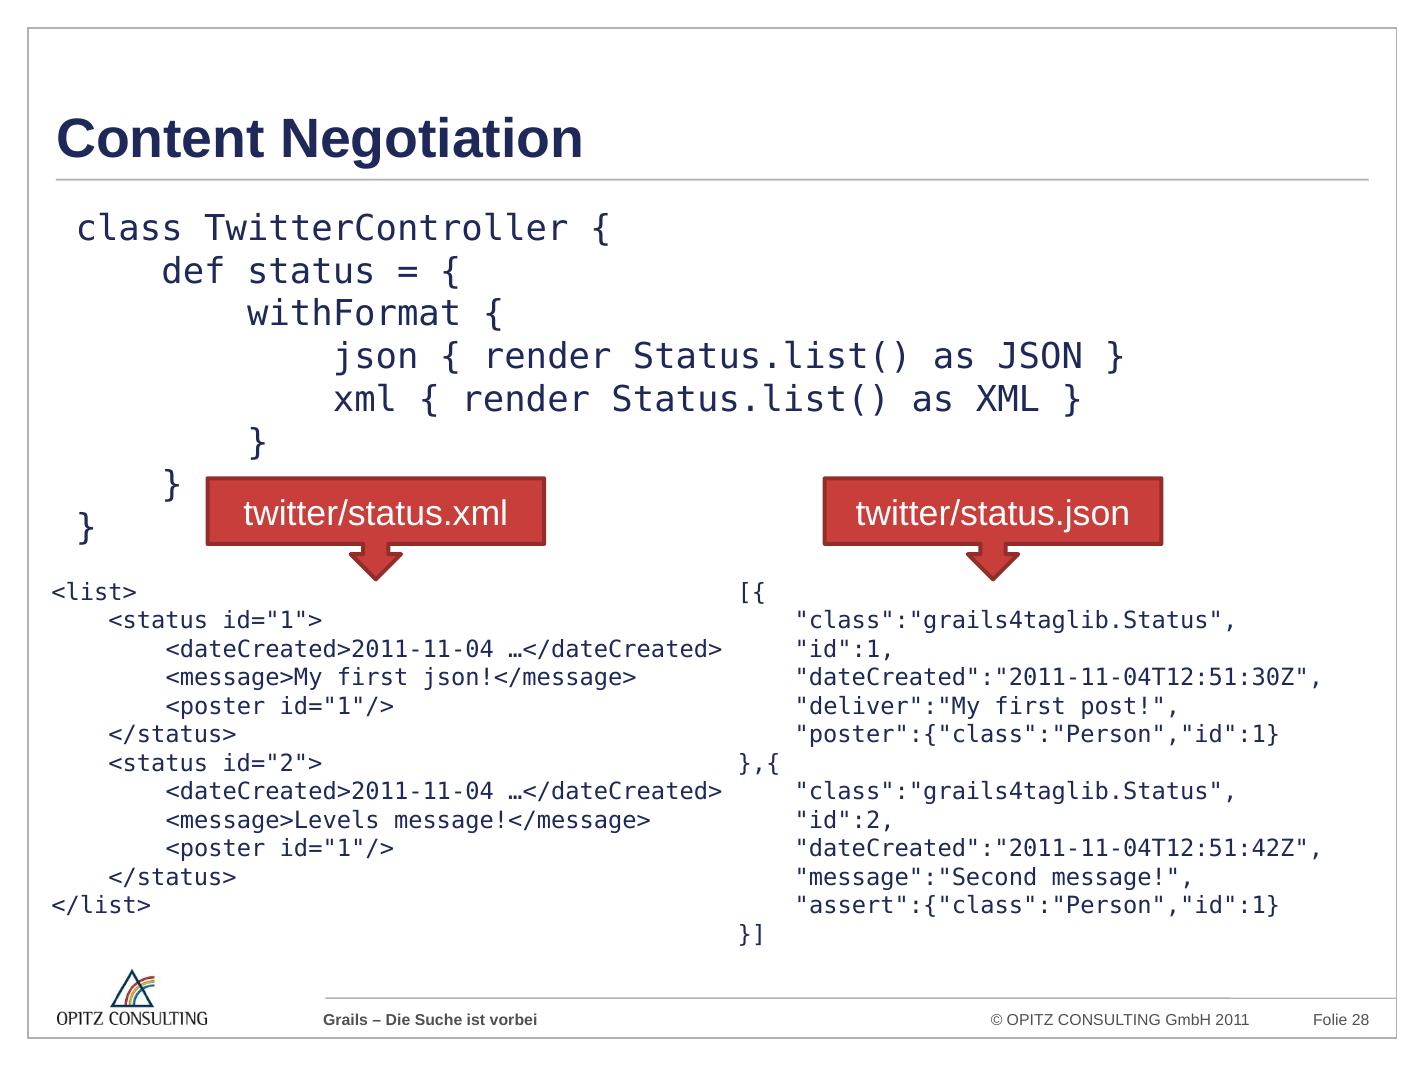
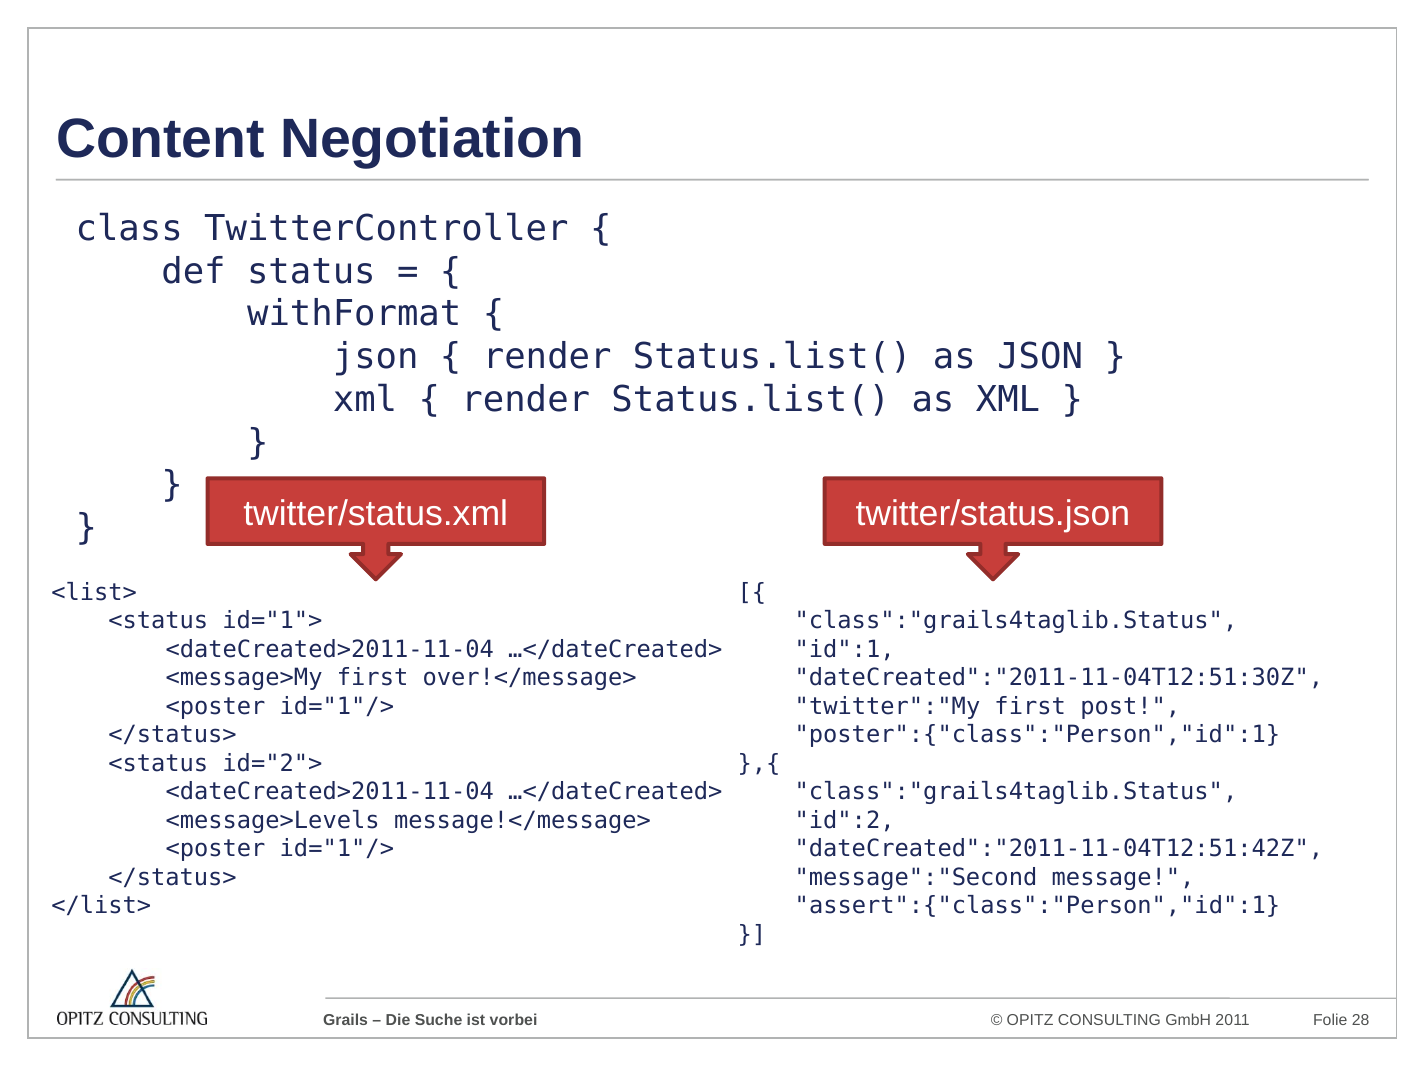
json!</message>: json!</message> -> over!</message> (530, 678)
deliver":"My: deliver":"My -> twitter":"My (888, 706)
